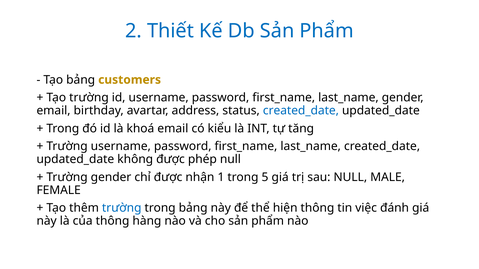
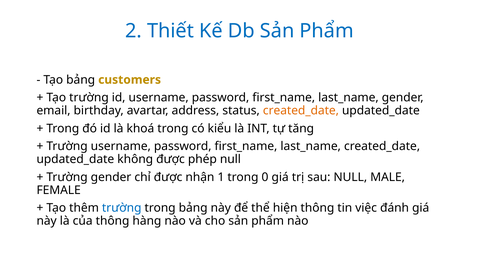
created_date colour: blue -> orange (301, 111)
khoá email: email -> trong (173, 129)
5: 5 -> 0 (265, 177)
